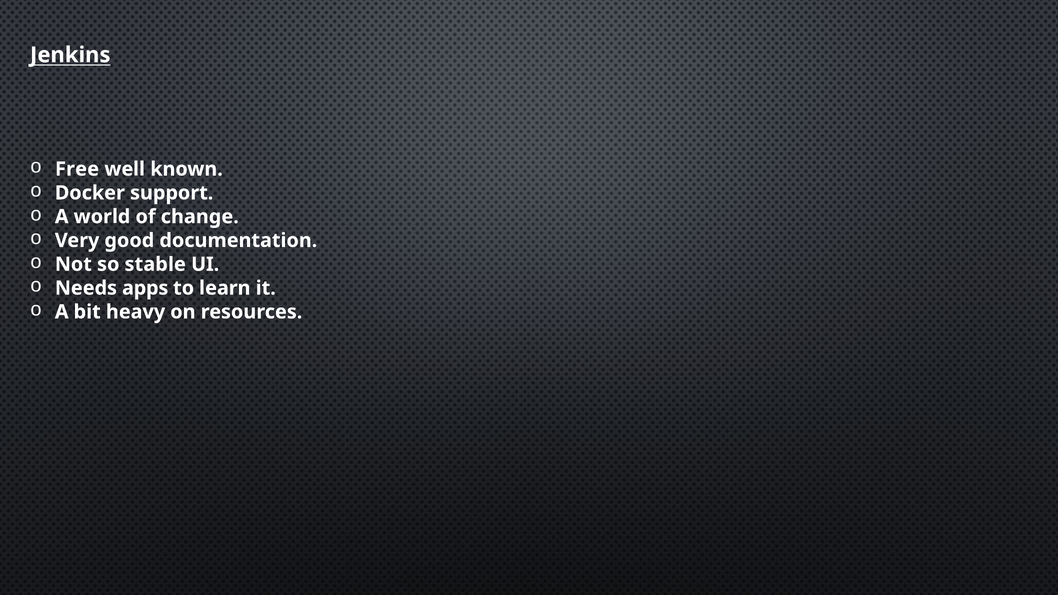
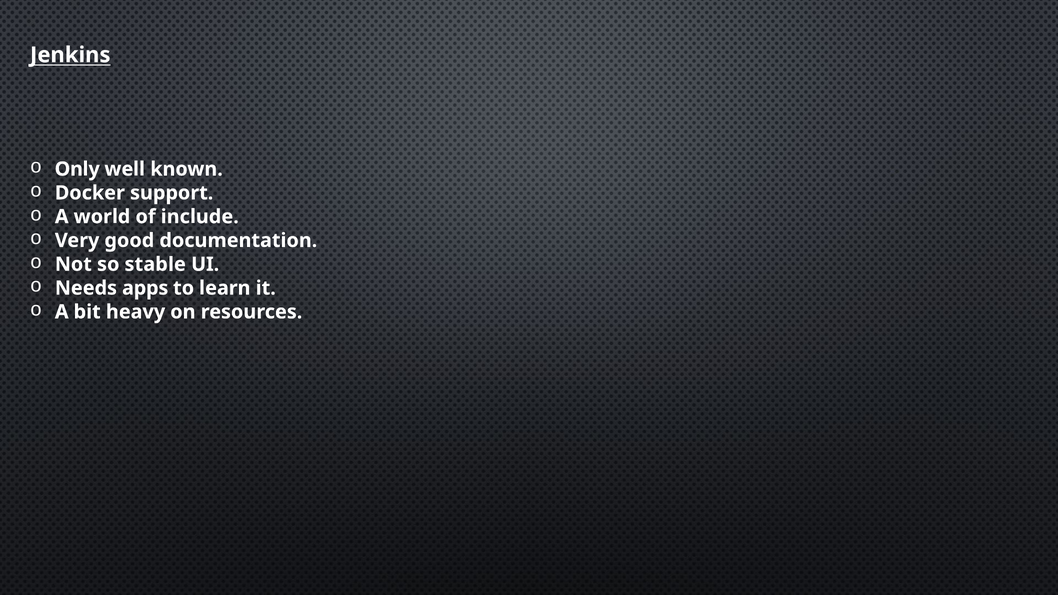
Free: Free -> Only (77, 169)
change: change -> include (200, 217)
